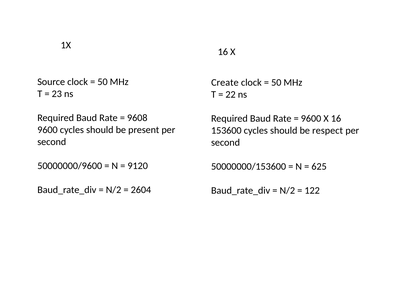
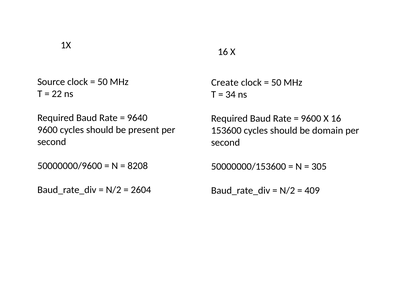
23: 23 -> 22 (57, 94)
22: 22 -> 34 (231, 95)
9608: 9608 -> 9640 (137, 118)
respect: respect -> domain (328, 131)
9120: 9120 -> 8208 (138, 166)
625: 625 -> 305 (319, 167)
122: 122 -> 409 (312, 191)
